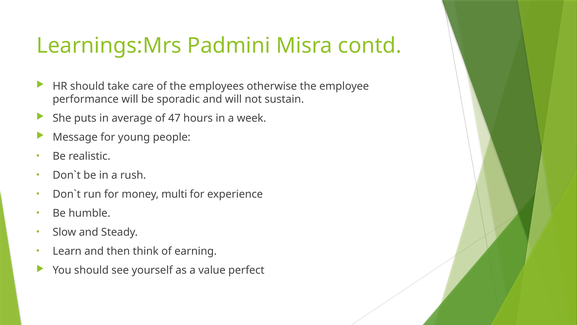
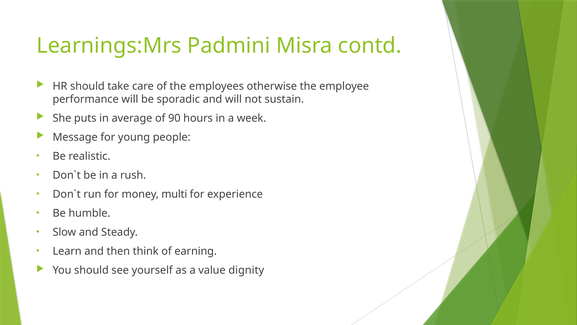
47: 47 -> 90 (174, 118)
perfect: perfect -> dignity (246, 270)
